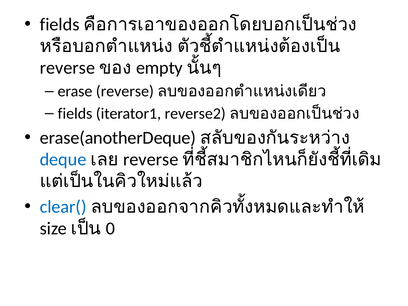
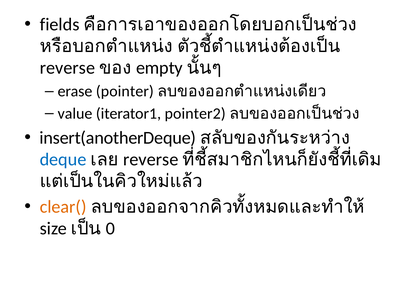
erase reverse: reverse -> pointer (125, 91)
fields: fields -> value (75, 114)
reverse2: reverse2 -> pointer2 (195, 114)
erase(anotherDeque: erase(anotherDeque -> insert(anotherDeque (118, 138)
clear( colour: blue -> orange (63, 207)
